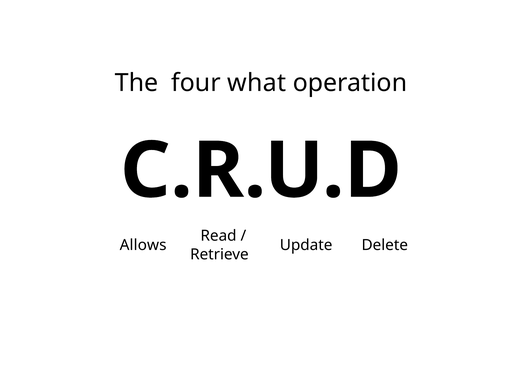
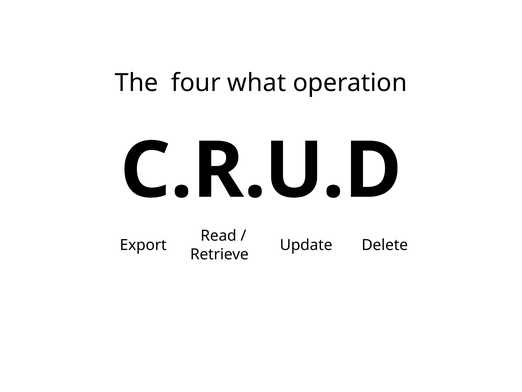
Allows: Allows -> Export (143, 245)
